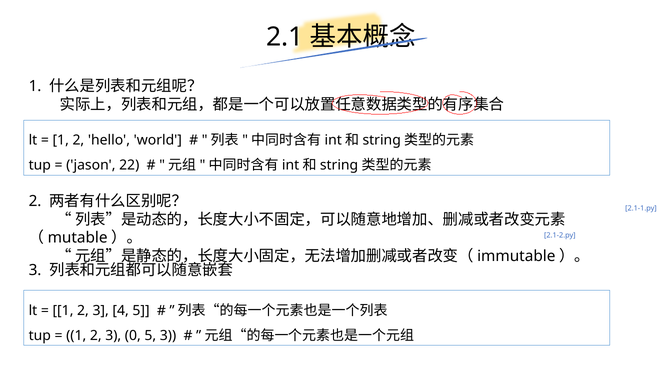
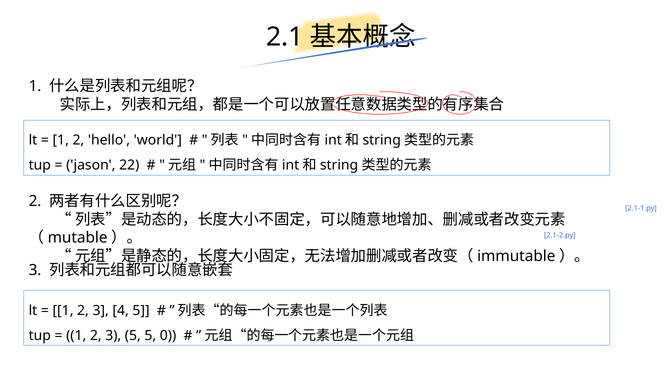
3 0: 0 -> 5 (133, 335)
5 3: 3 -> 0 (168, 335)
